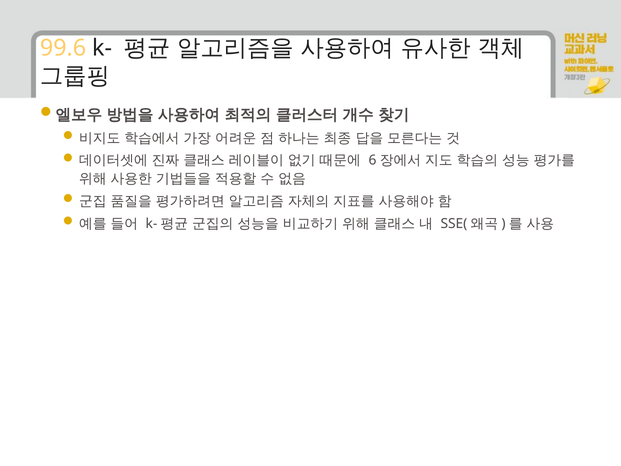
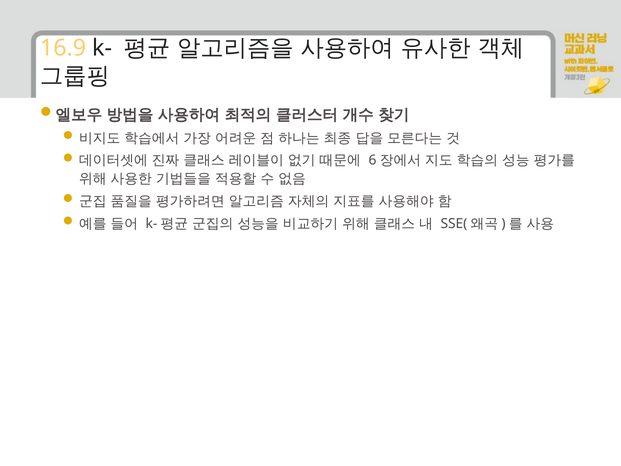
99.6: 99.6 -> 16.9 (63, 48)
